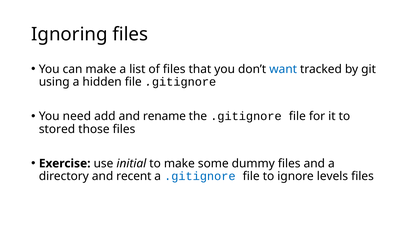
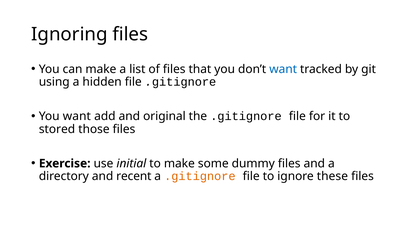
You need: need -> want (77, 116)
rename: rename -> original (164, 116)
.gitignore colour: blue -> orange (200, 176)
levels: levels -> these (332, 176)
